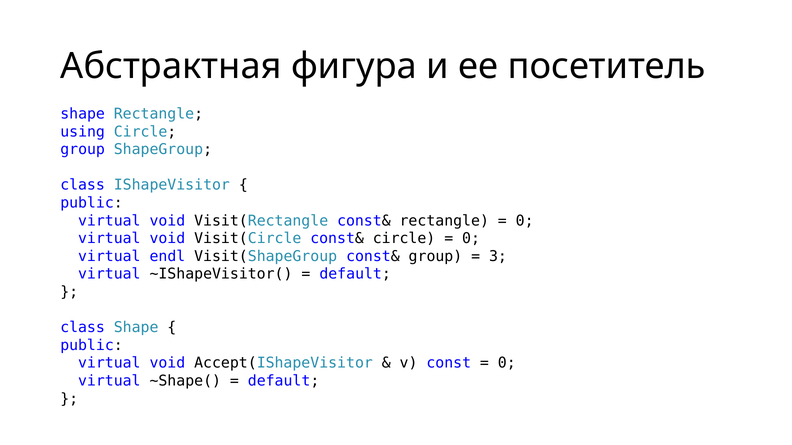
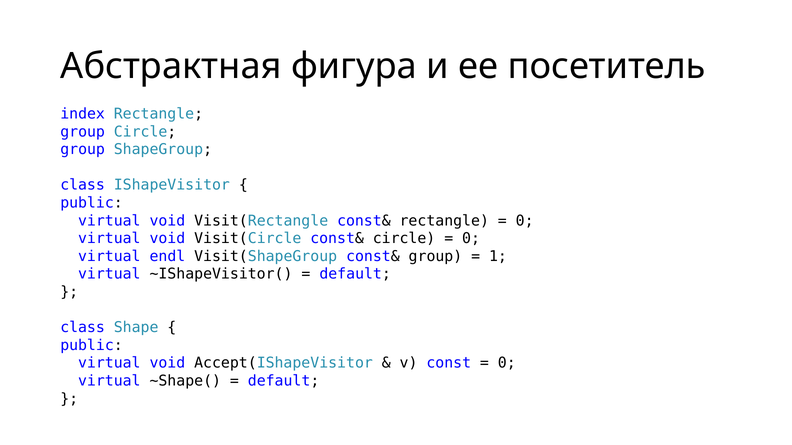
shape: shape -> index (83, 114)
using: using -> group (83, 132)
3: 3 -> 1 (498, 257)
